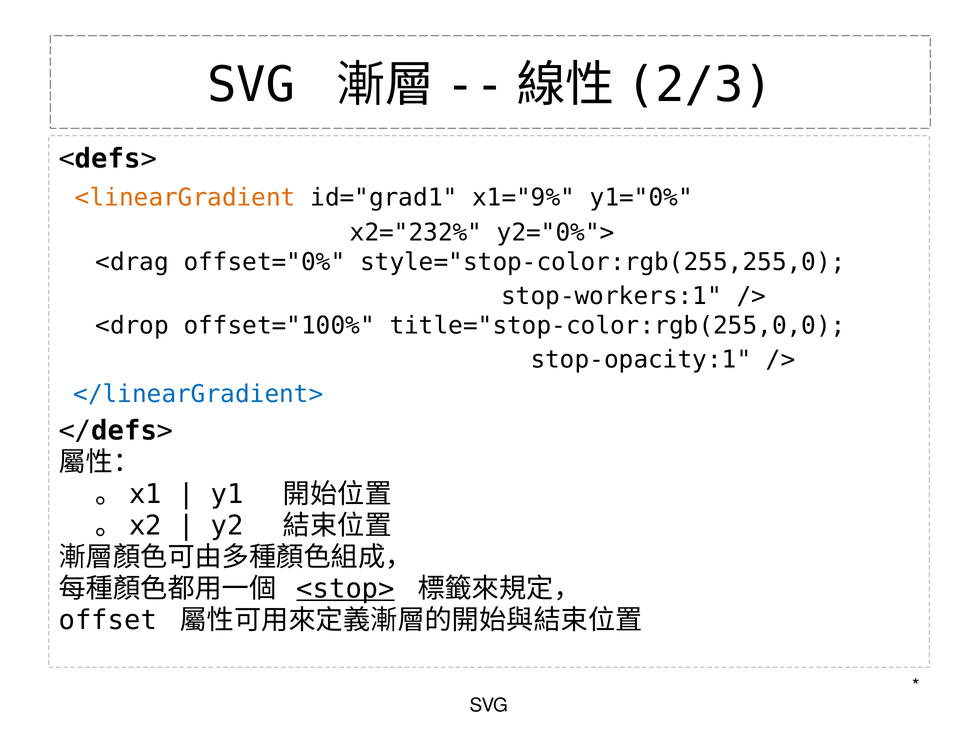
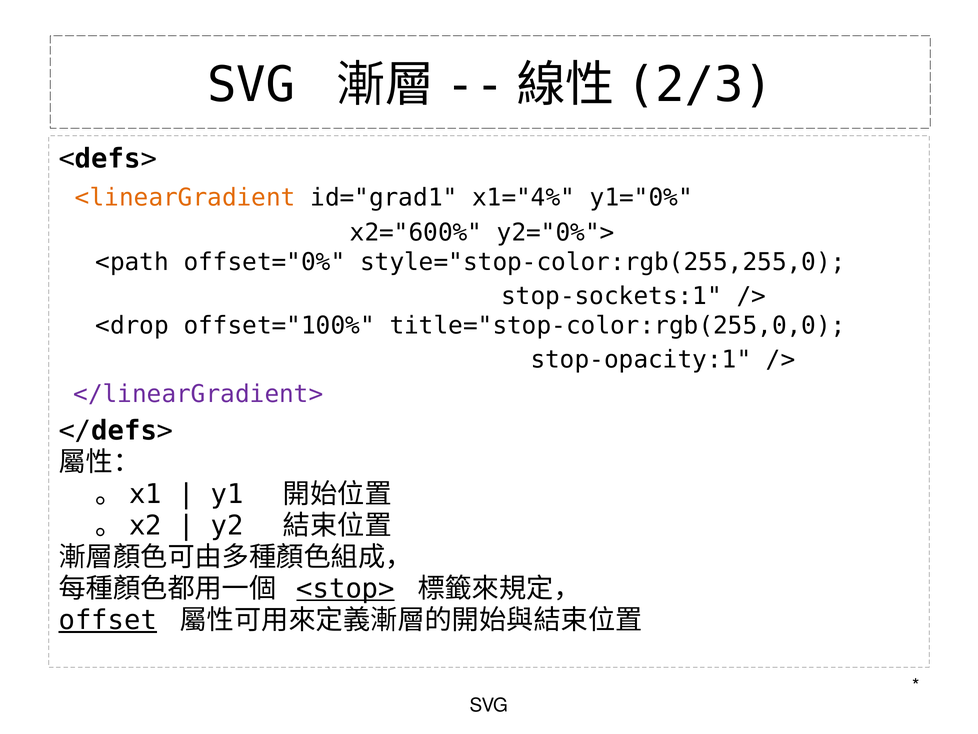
x1="9%: x1="9% -> x1="4% (524, 198)
x2="232%: x2="232% -> x2="600% (416, 232)
<drag: <drag -> <path (132, 262)
stop-workers:1: stop-workers:1 -> stop-sockets:1 (612, 296)
</linearGradient> colour: blue -> purple (198, 394)
offset underline: none -> present (108, 620)
